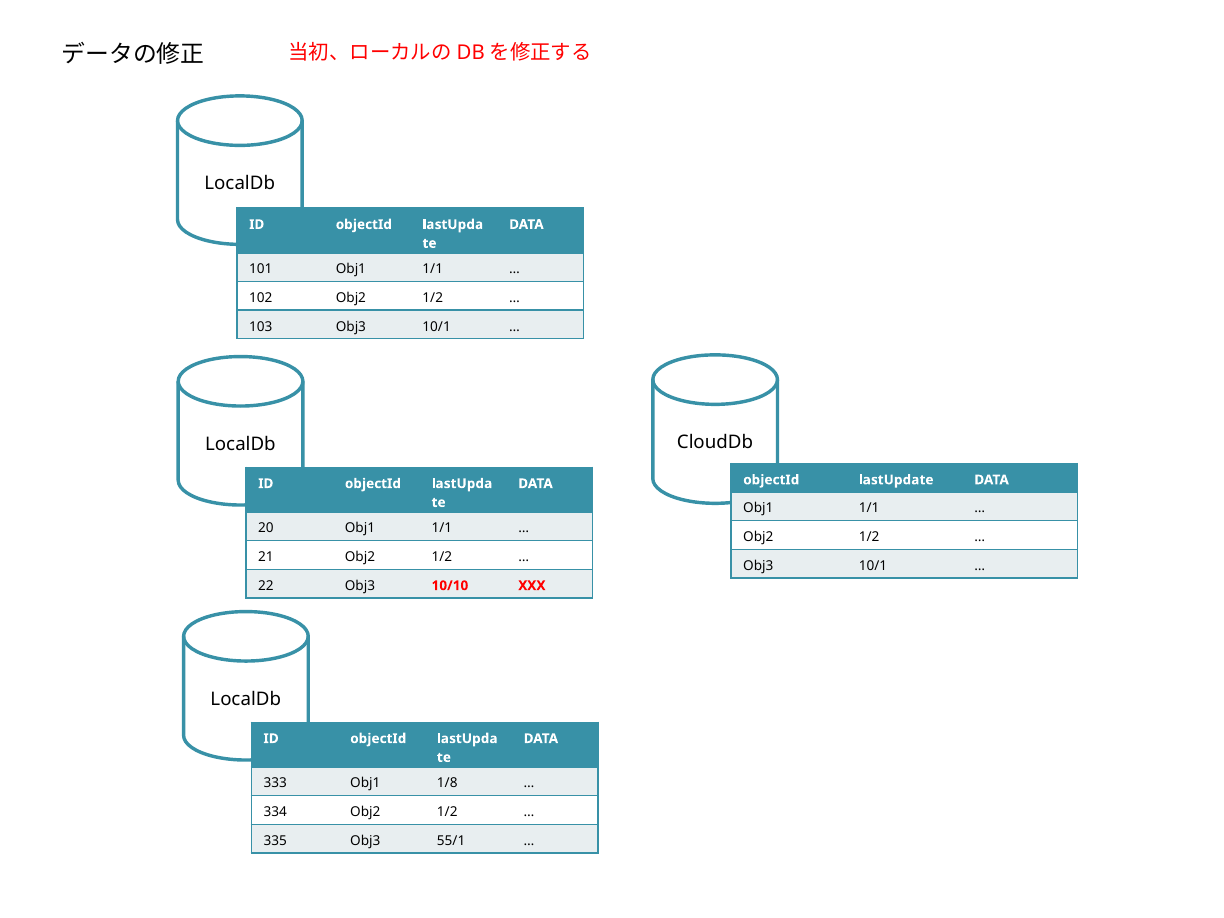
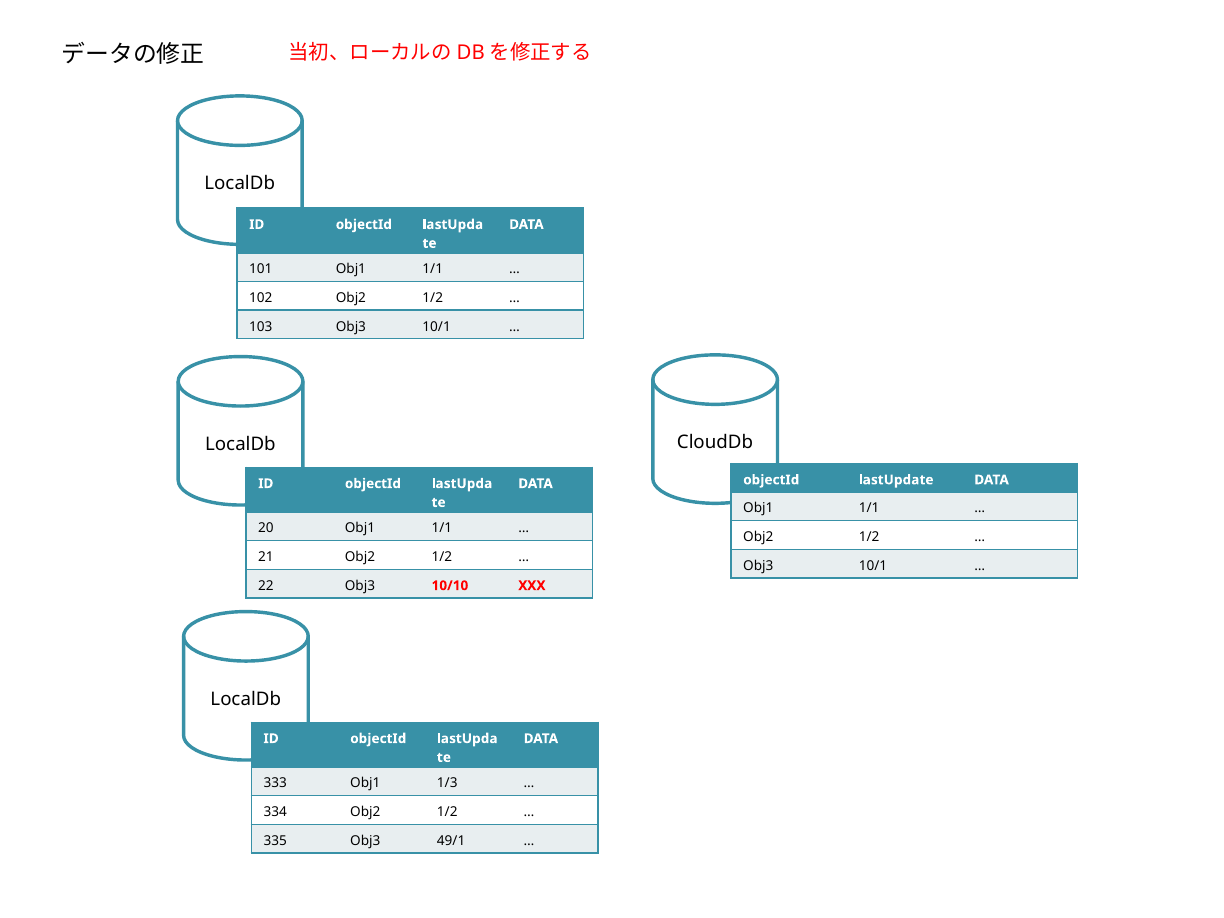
1/8: 1/8 -> 1/3 (447, 783)
55/1: 55/1 -> 49/1 (451, 841)
